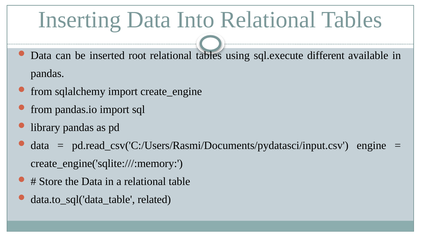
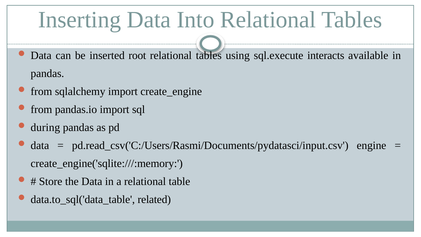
different: different -> interacts (326, 55)
library: library -> during (45, 127)
